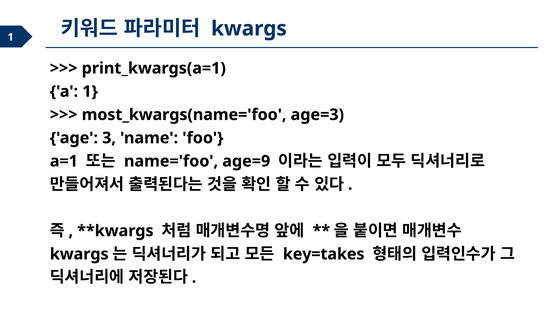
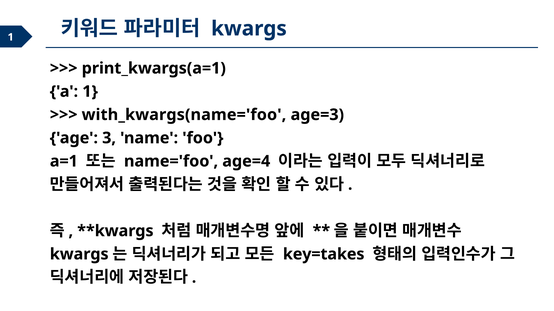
most_kwargs(name='foo: most_kwargs(name='foo -> with_kwargs(name='foo (184, 115)
age=9: age=9 -> age=4 (246, 162)
